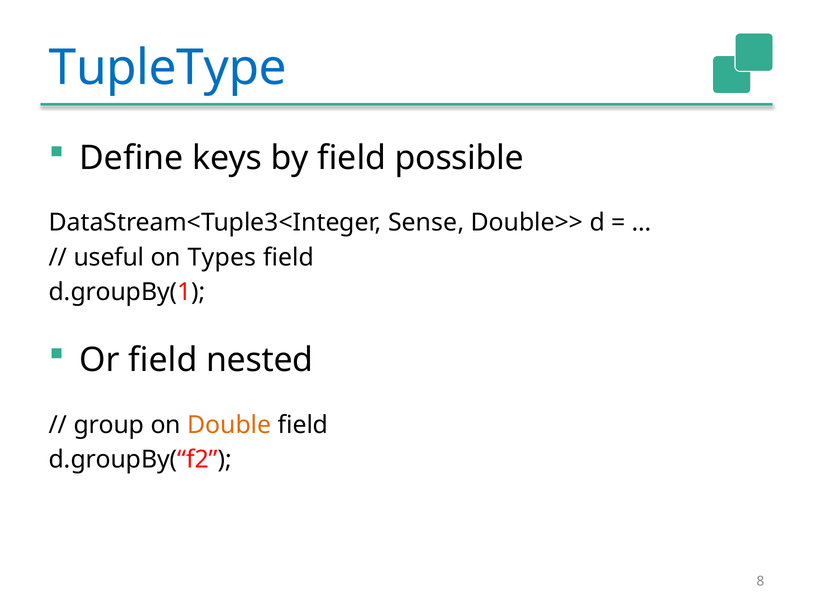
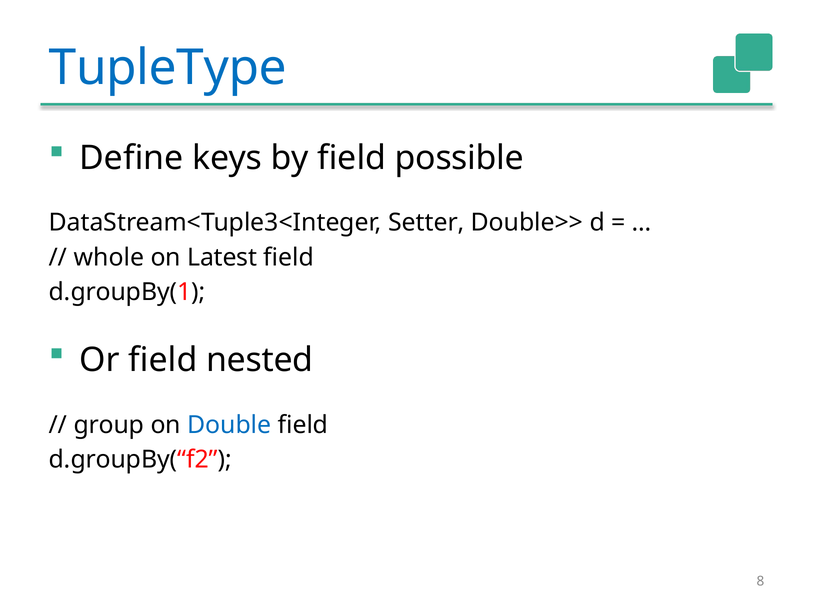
Sense: Sense -> Setter (426, 223)
useful: useful -> whole (109, 257)
Types: Types -> Latest (222, 257)
Double colour: orange -> blue (229, 425)
